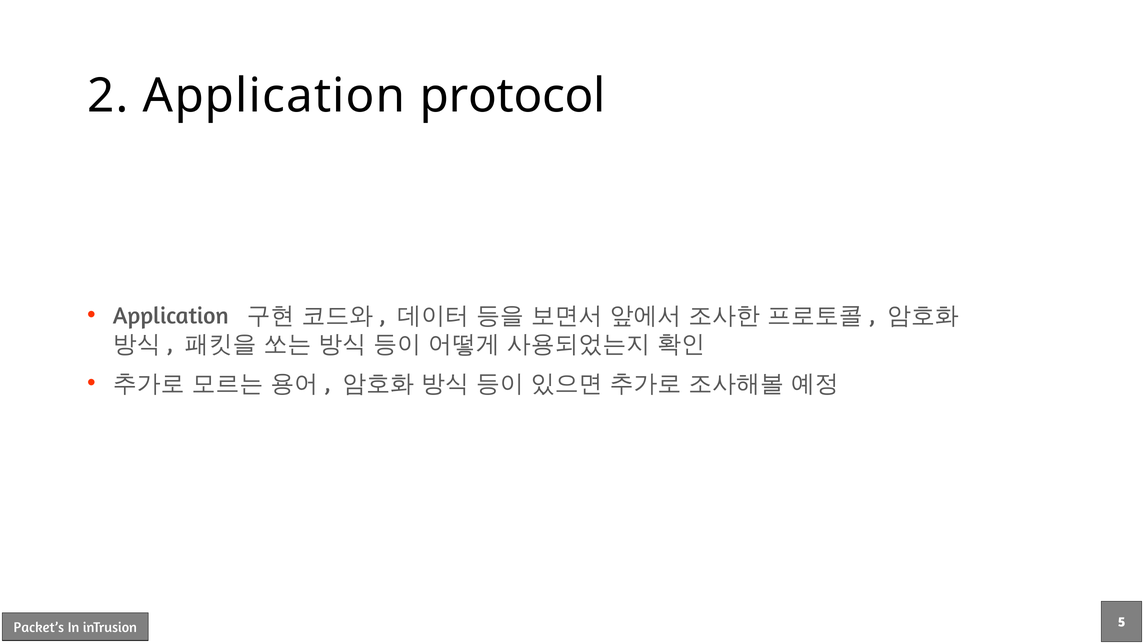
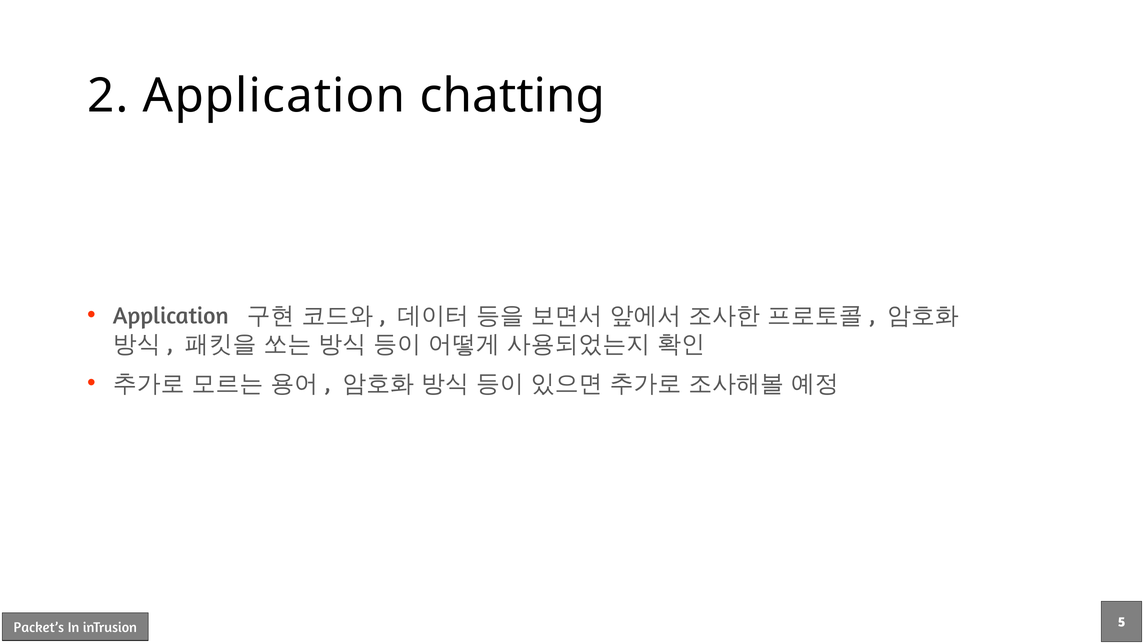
protocol: protocol -> chatting (513, 96)
